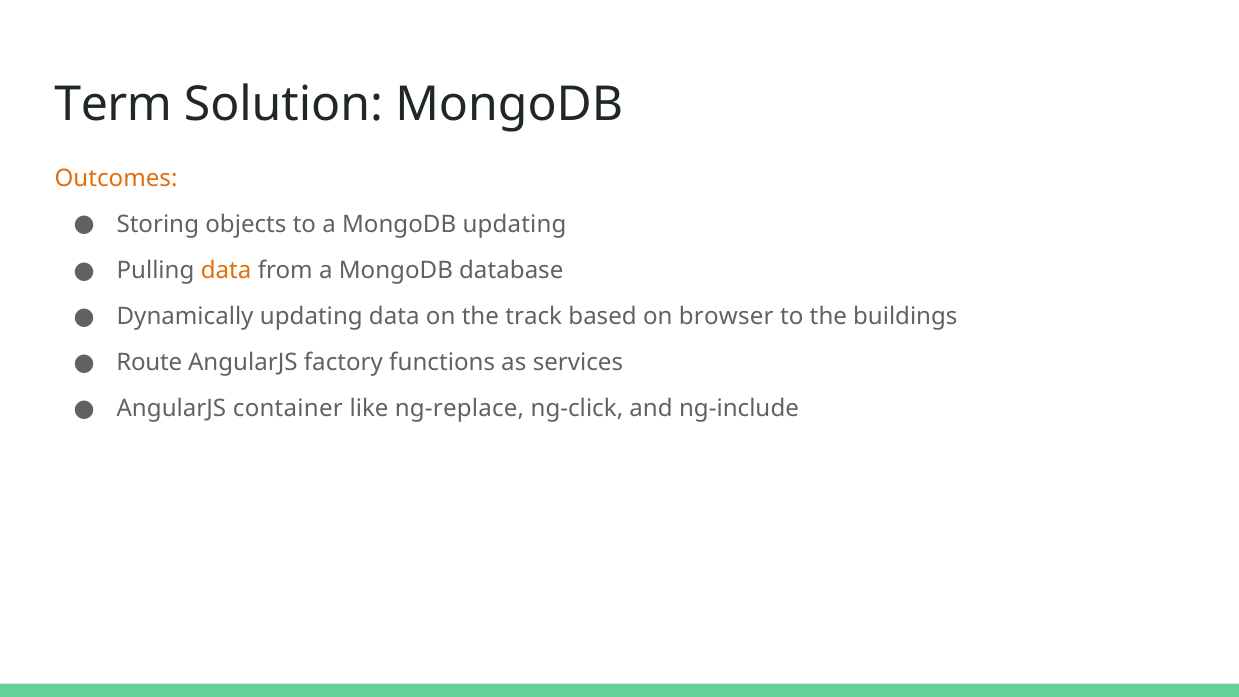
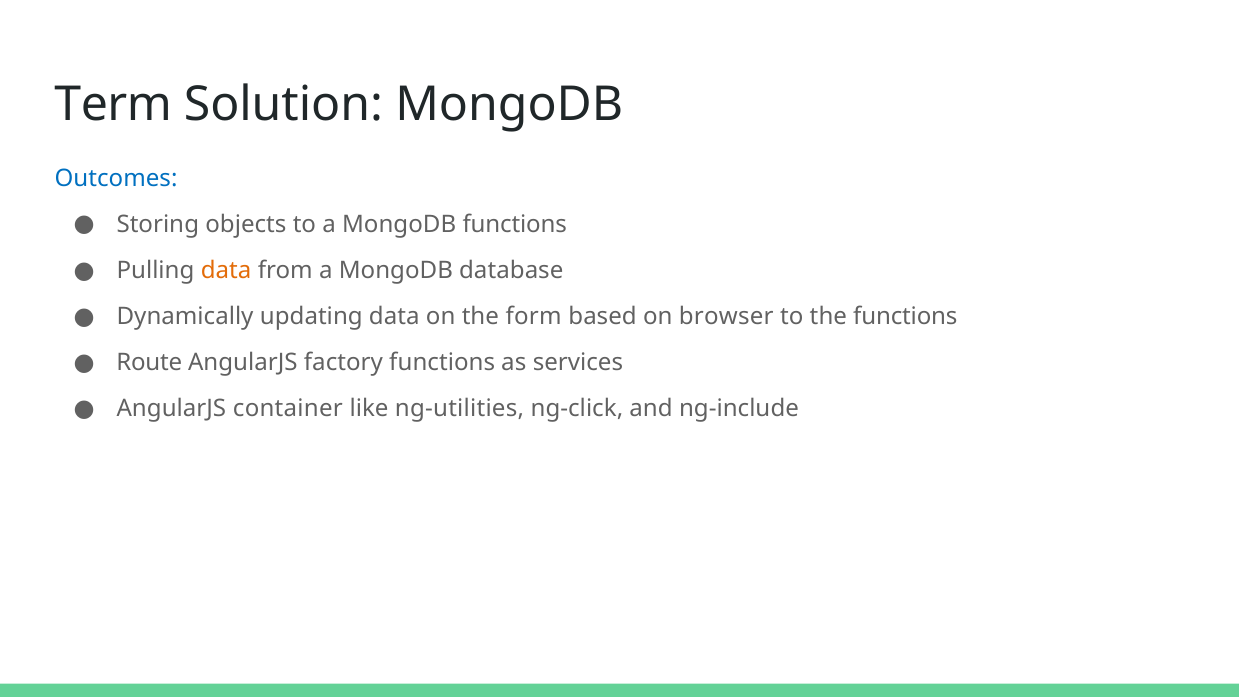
Outcomes colour: orange -> blue (116, 178)
MongoDB updating: updating -> functions (515, 224)
track: track -> form (534, 317)
the buildings: buildings -> functions (905, 317)
ng-replace: ng-replace -> ng-utilities (459, 409)
